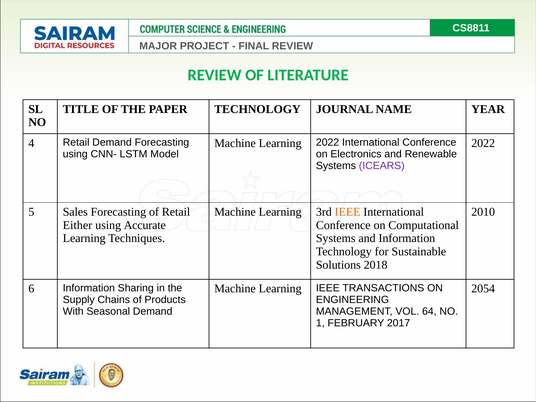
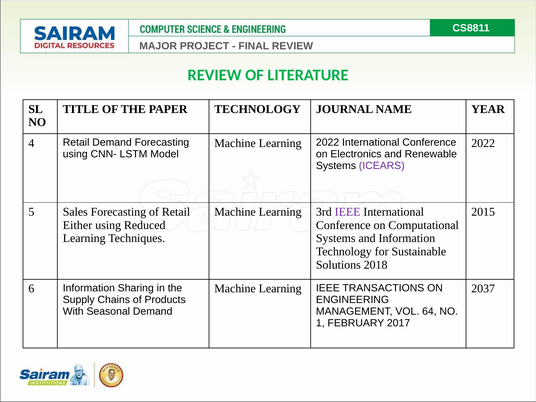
IEEE colour: orange -> purple (348, 212)
2010: 2010 -> 2015 (483, 212)
Accurate: Accurate -> Reduced (145, 225)
2054: 2054 -> 2037 (483, 289)
